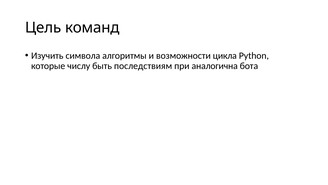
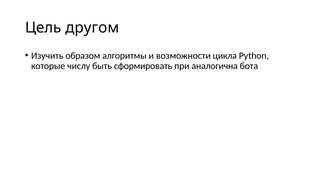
команд: команд -> другом (92, 28)
символа: символа -> образом (83, 55)
последствиям: последствиям -> сформировать (143, 66)
